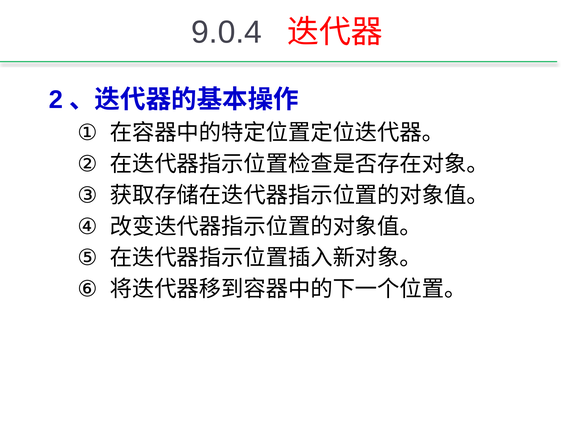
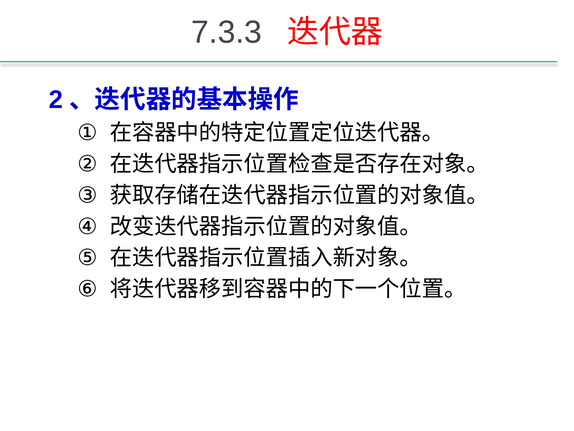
9.0.4: 9.0.4 -> 7.3.3 (227, 32)
